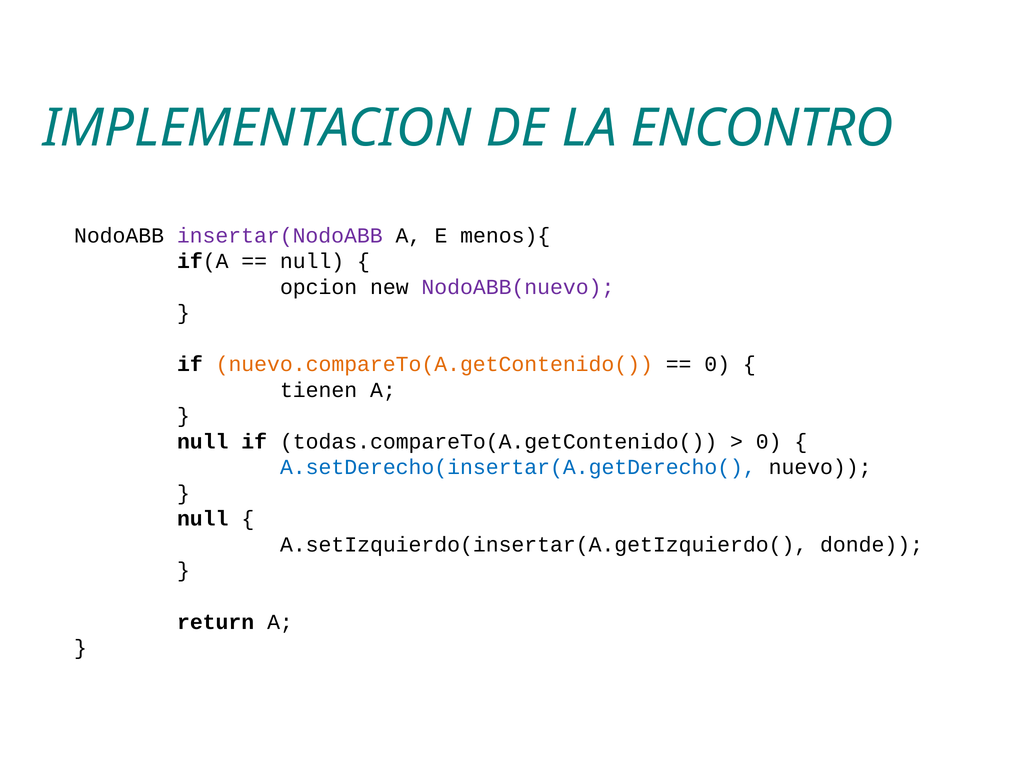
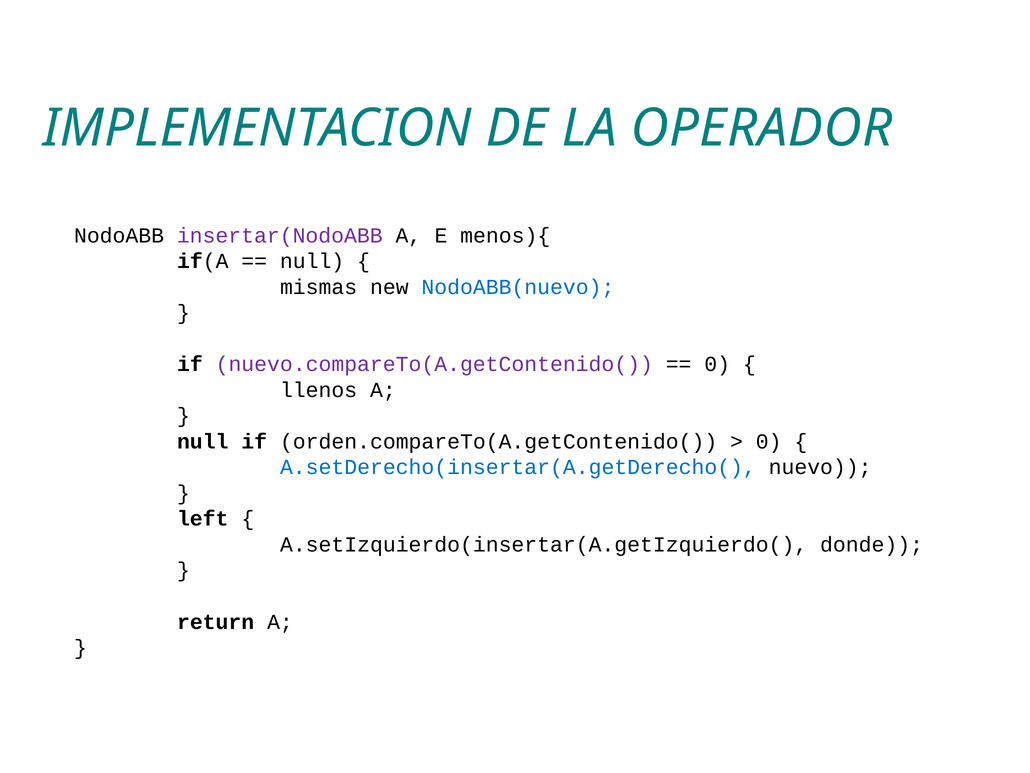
ENCONTRO: ENCONTRO -> OPERADOR (762, 128)
opcion: opcion -> mismas (319, 287)
NodoABB(nuevo colour: purple -> blue (518, 287)
nuevo.compareTo(A.getContenido( colour: orange -> purple (434, 364)
tienen: tienen -> llenos (319, 390)
todas.compareTo(A.getContenido(: todas.compareTo(A.getContenido( -> orden.compareTo(A.getContenido( (499, 441)
null: null -> left (203, 519)
